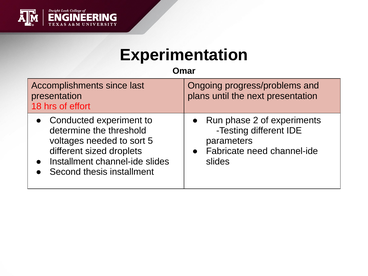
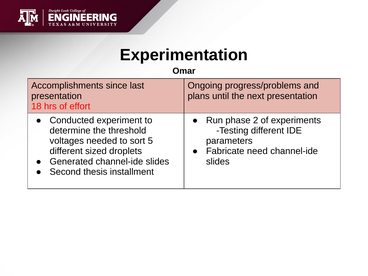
Installment: Installment -> Generated (71, 162)
